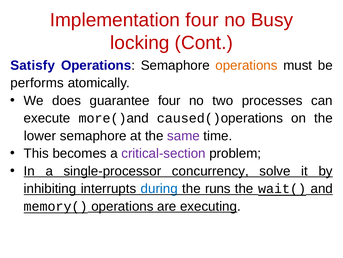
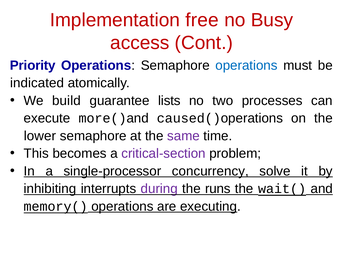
Implementation four: four -> free (202, 20)
locking: locking -> access (140, 43)
Satisfy: Satisfy -> Priority (33, 65)
operations colour: orange -> blue (246, 65)
performs: performs -> indicated (37, 83)
does: does -> build (66, 100)
guarantee four: four -> lists (169, 100)
during colour: blue -> purple (159, 188)
